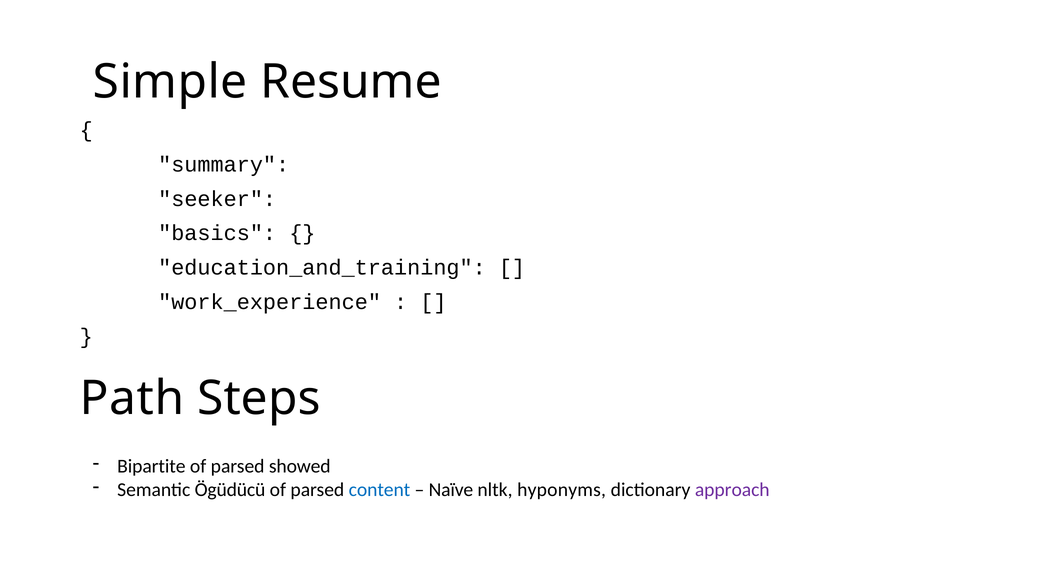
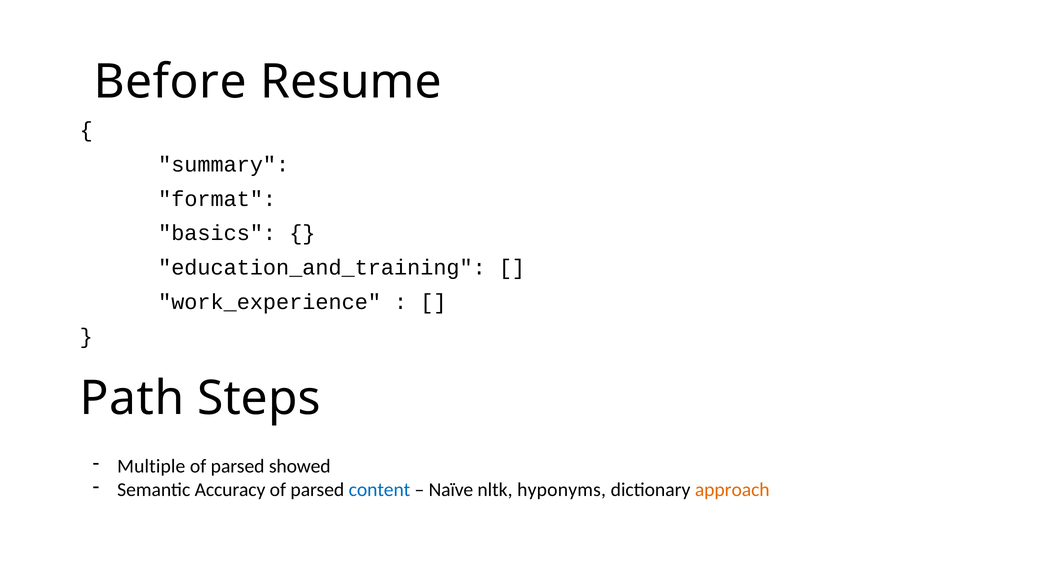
Simple: Simple -> Before (170, 82)
seeker: seeker -> format (217, 199)
Bipartite: Bipartite -> Multiple (151, 467)
Ögüdücü: Ögüdücü -> Accuracy (230, 490)
approach colour: purple -> orange (732, 490)
